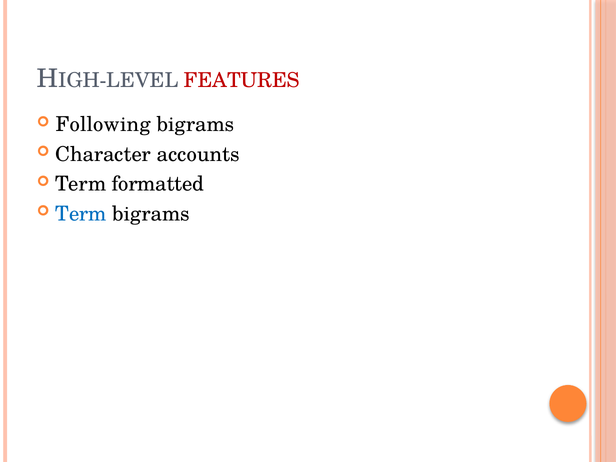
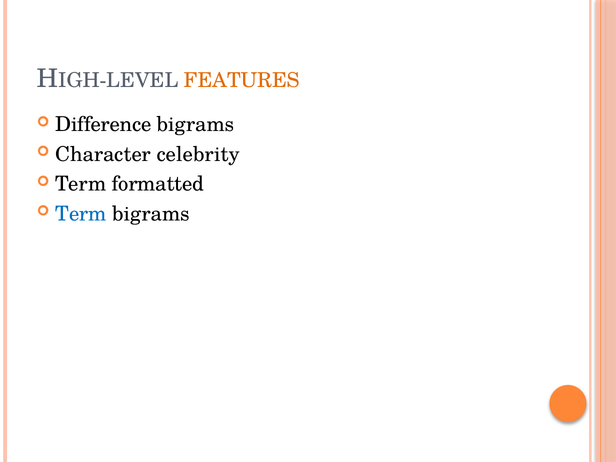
FEATURES colour: red -> orange (242, 81)
Following: Following -> Difference (103, 125)
accounts: accounts -> celebrity (198, 154)
